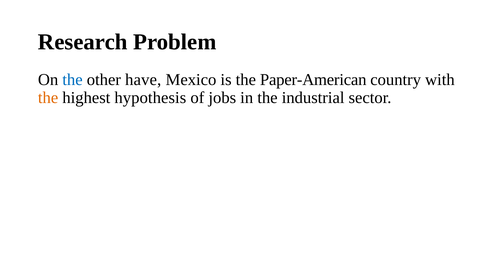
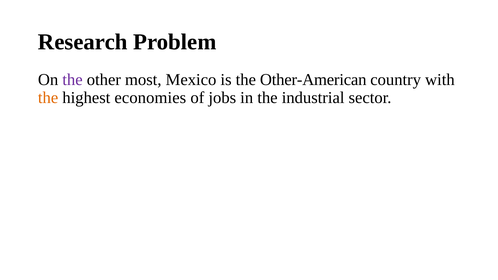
the colour: blue -> purple (73, 80)
have: have -> most (143, 80)
Paper-American: Paper-American -> Other-American (313, 80)
hypothesis: hypothesis -> economies (150, 98)
